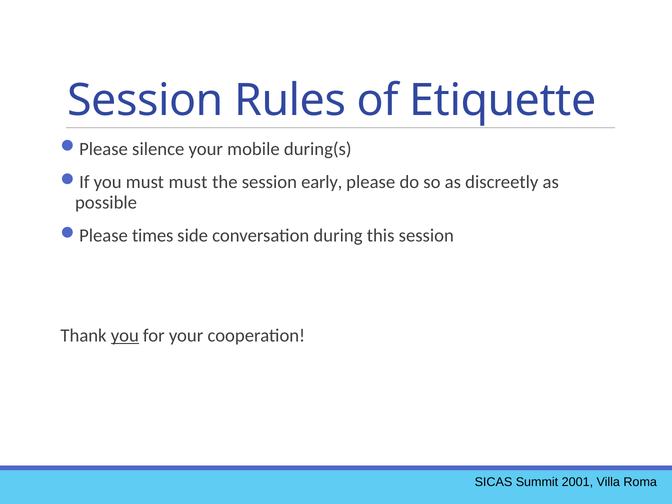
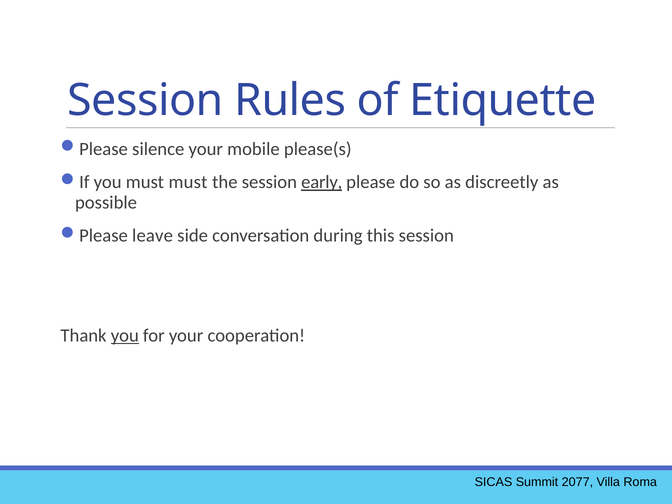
during(s: during(s -> please(s (318, 149)
early underline: none -> present (322, 182)
times: times -> leave (153, 236)
2001: 2001 -> 2077 (577, 482)
